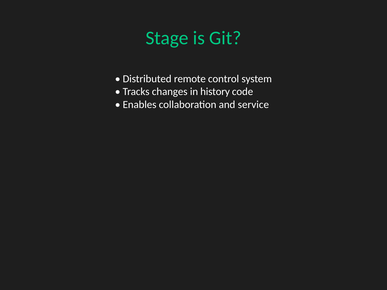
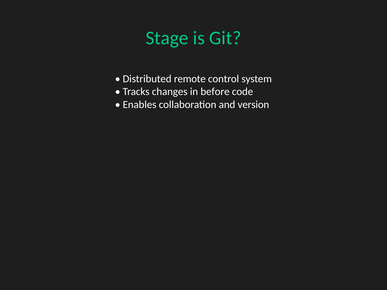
history: history -> before (215, 92)
service: service -> version (253, 105)
